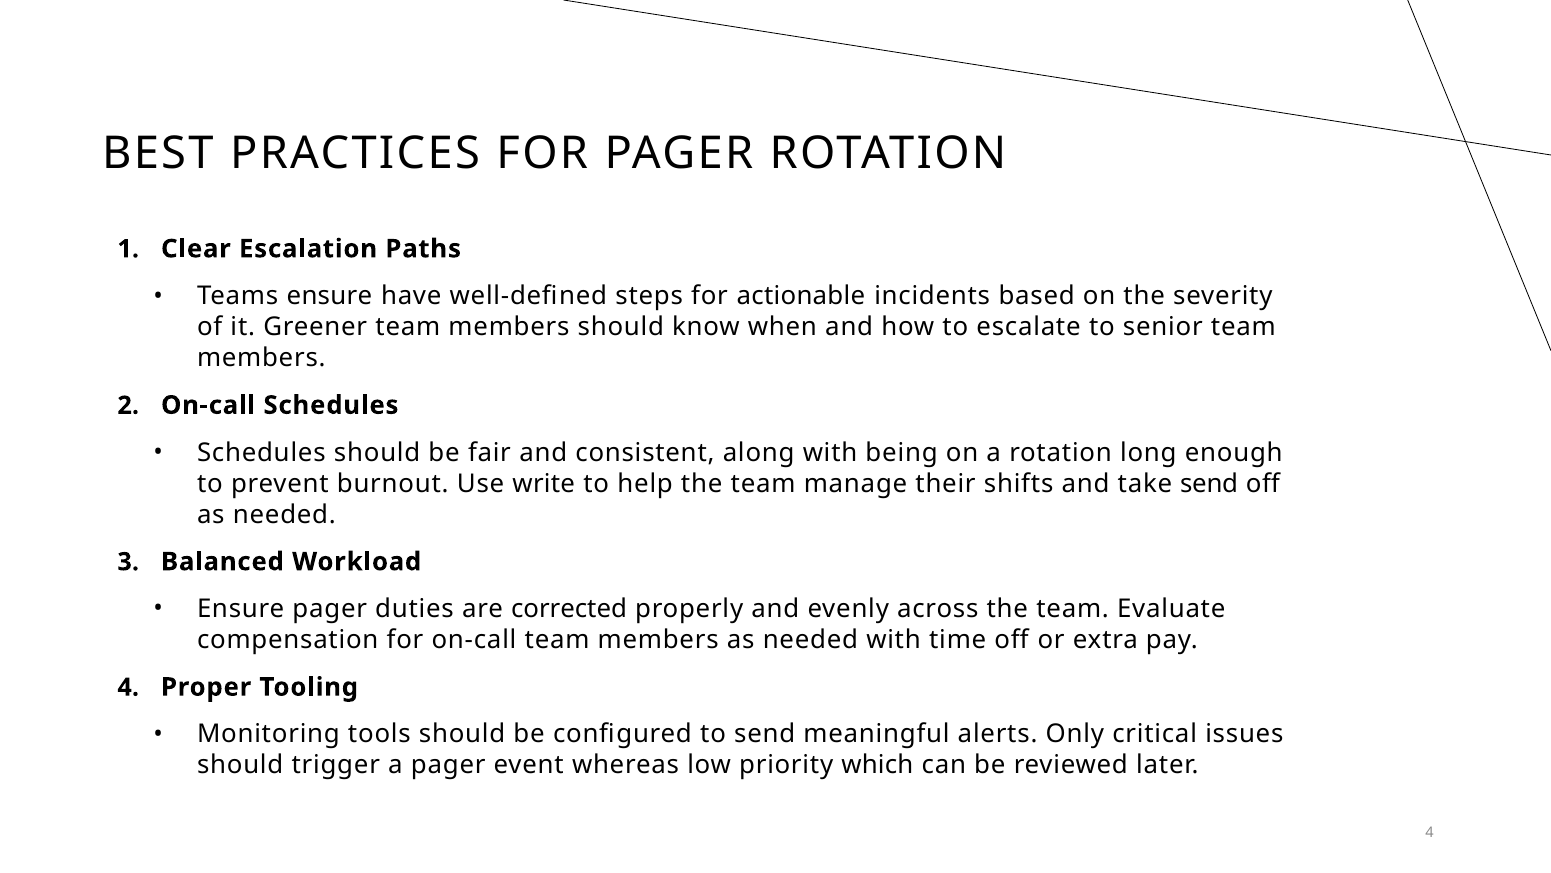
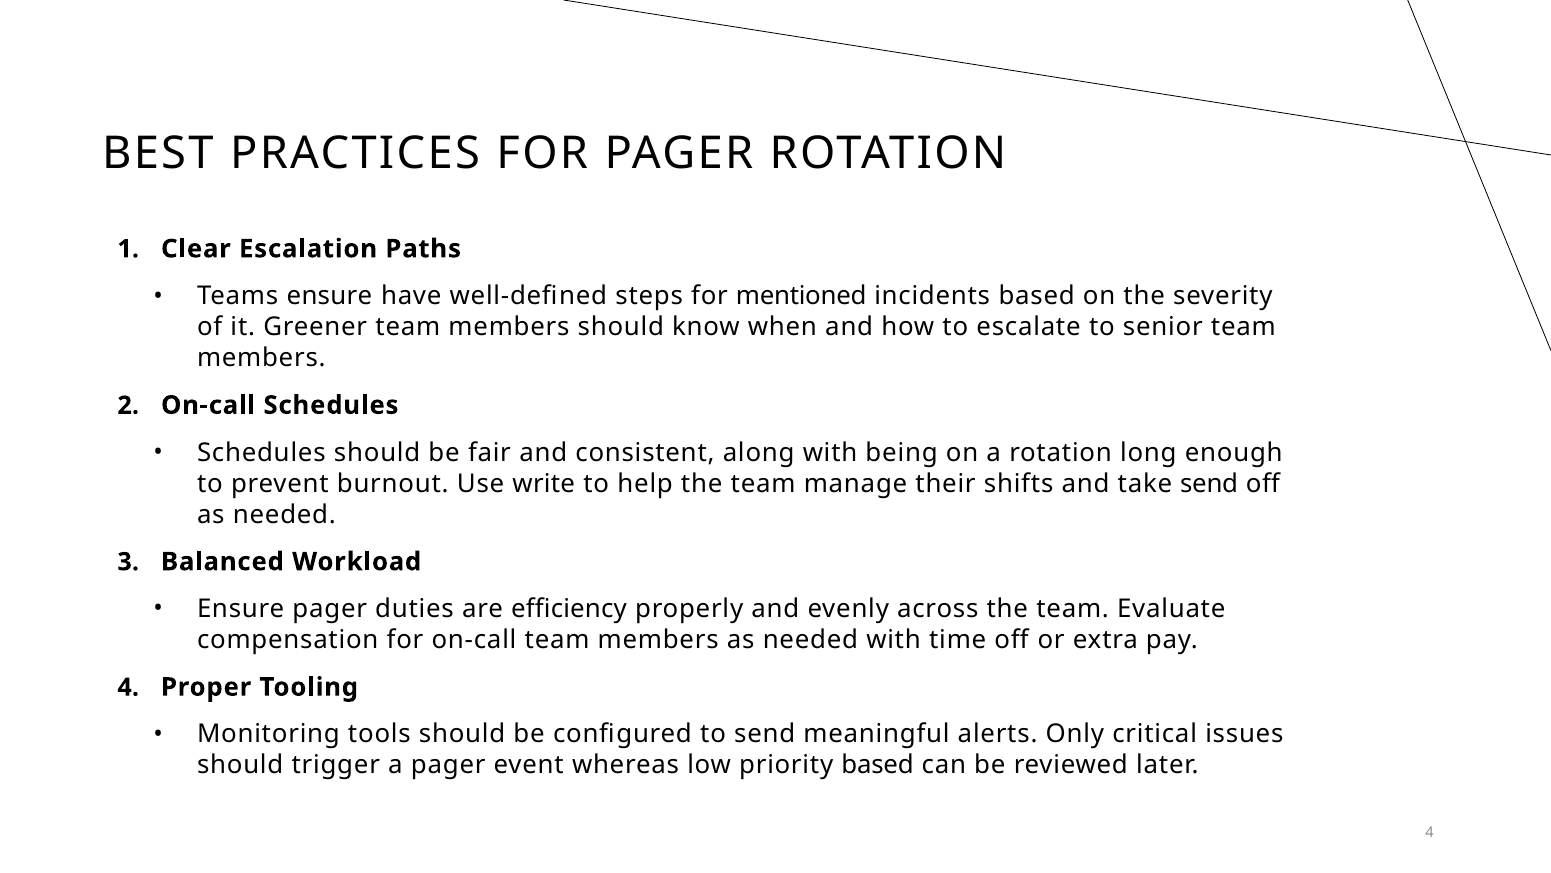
actionable: actionable -> mentioned (801, 296)
corrected: corrected -> efficiency (569, 609)
priority which: which -> based (878, 765)
